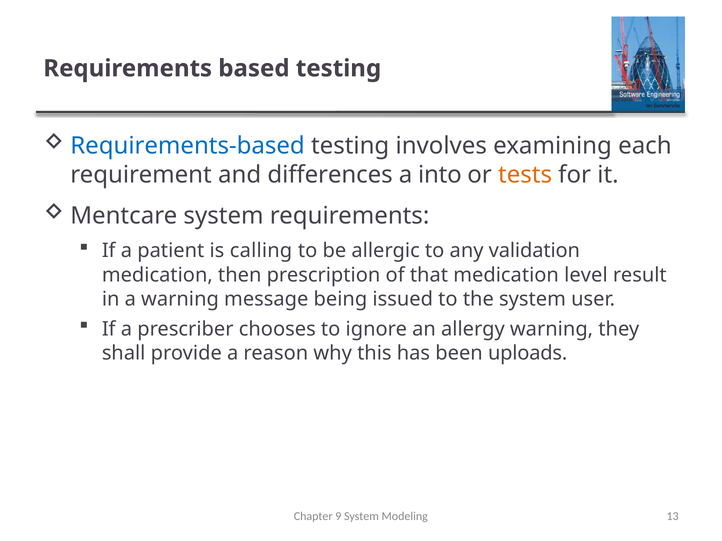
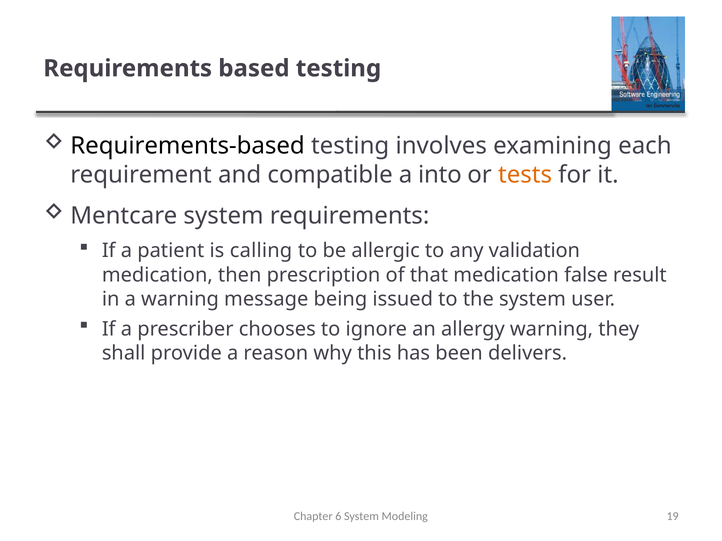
Requirements-based colour: blue -> black (188, 146)
differences: differences -> compatible (330, 175)
level: level -> false (586, 275)
uploads: uploads -> delivers (528, 353)
9: 9 -> 6 (338, 517)
13: 13 -> 19 (673, 517)
